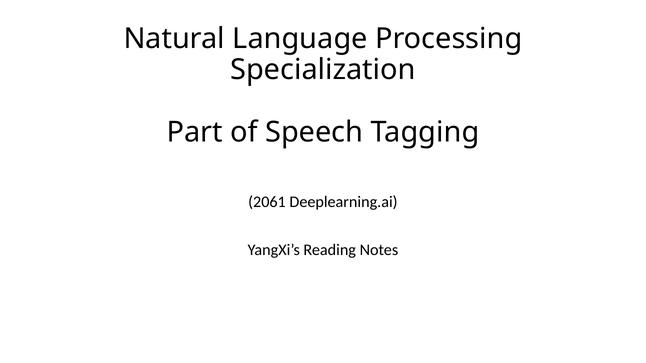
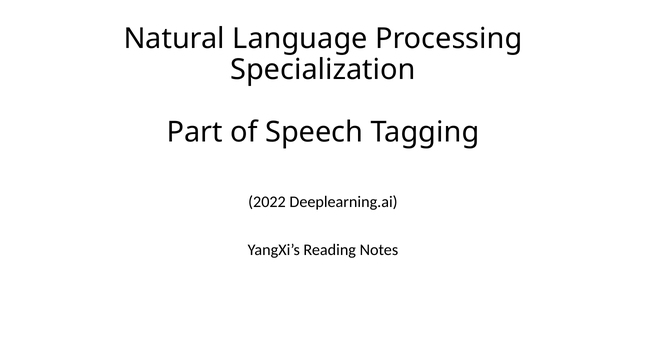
2061: 2061 -> 2022 (267, 202)
